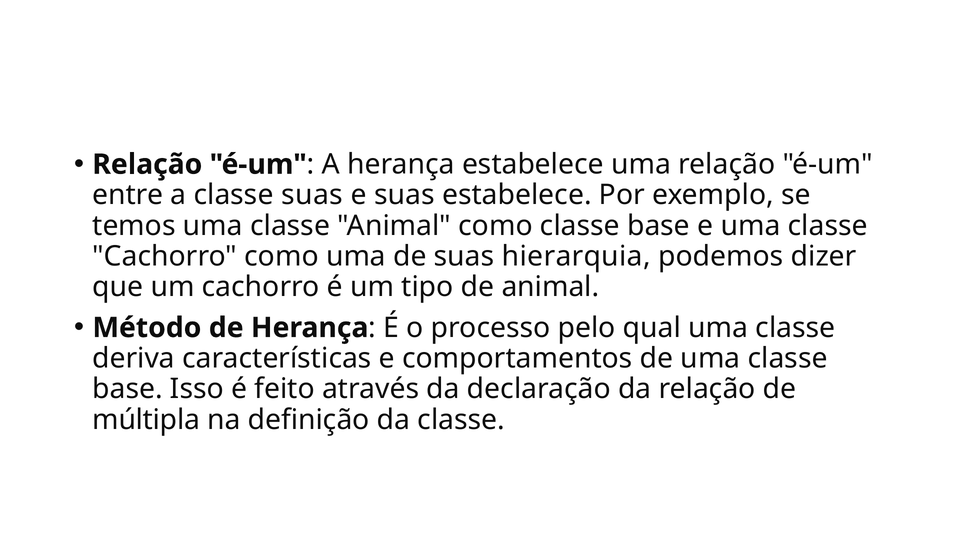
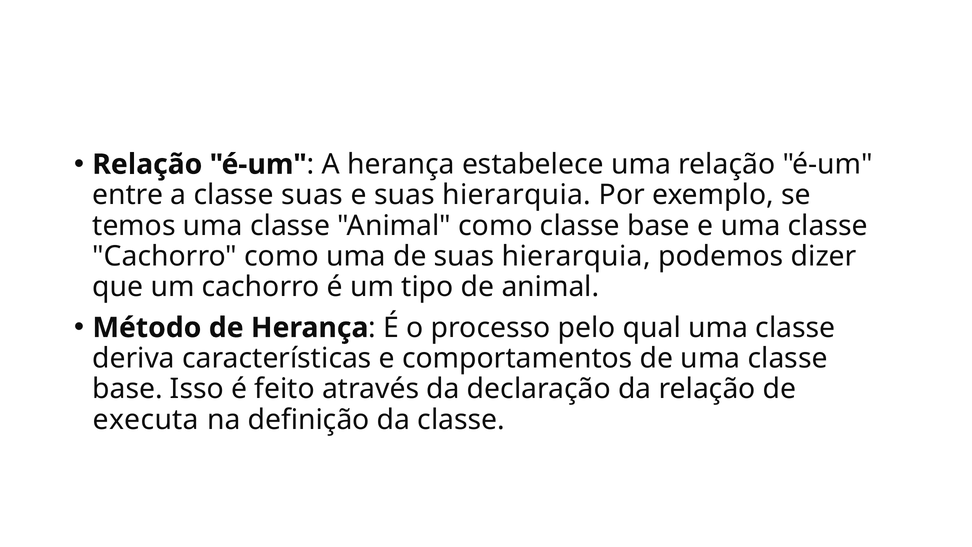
e suas estabelece: estabelece -> hierarquia (517, 195)
múltipla: múltipla -> executa (146, 419)
